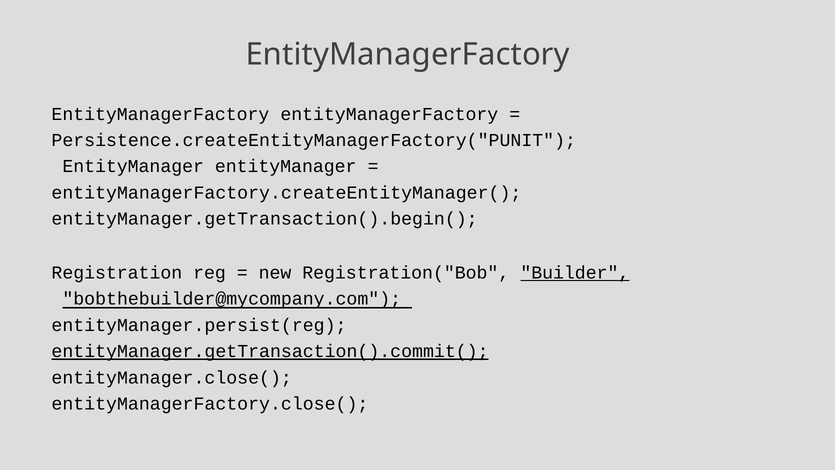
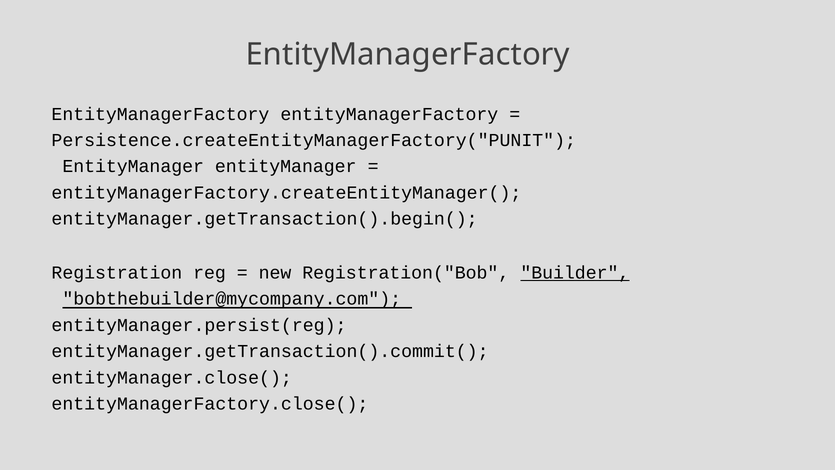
entityManager.getTransaction().commit( underline: present -> none (270, 351)
